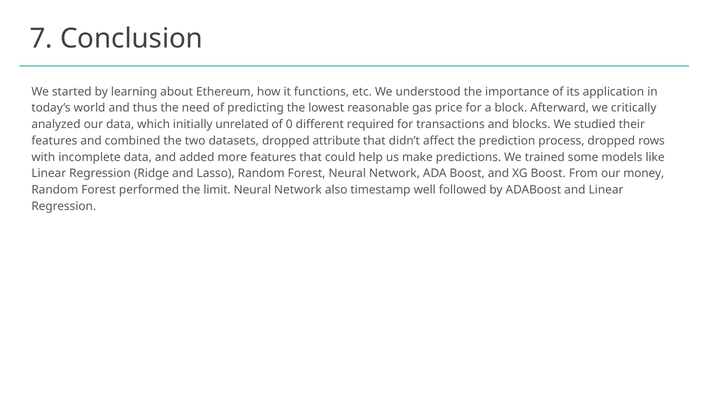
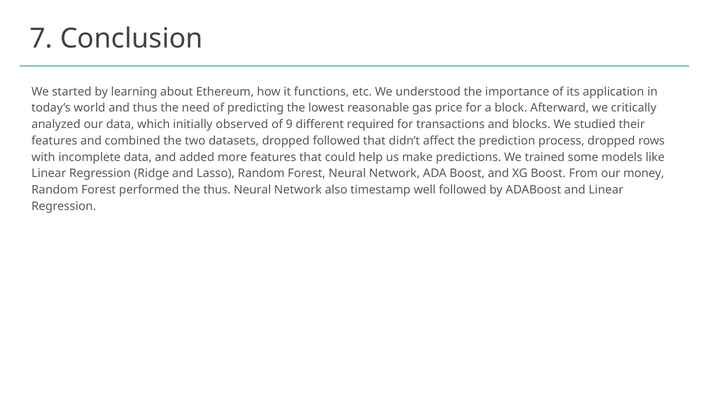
unrelated: unrelated -> observed (242, 125)
0: 0 -> 9 (289, 125)
dropped attribute: attribute -> followed (336, 141)
the limit: limit -> thus (217, 190)
